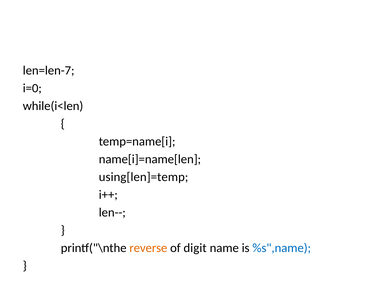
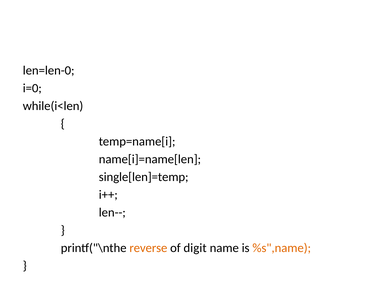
len=len-7: len=len-7 -> len=len-0 (49, 71)
using[len]=temp: using[len]=temp -> single[len]=temp (144, 177)
%s",name colour: blue -> orange (282, 248)
